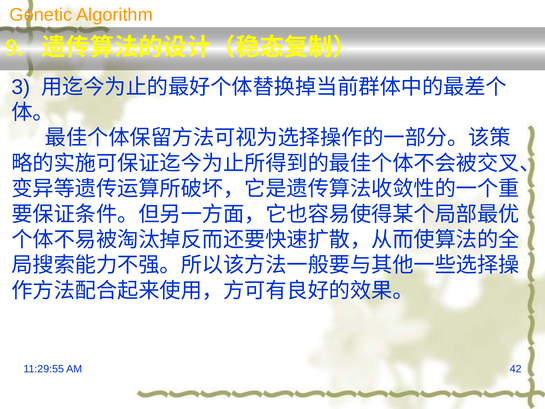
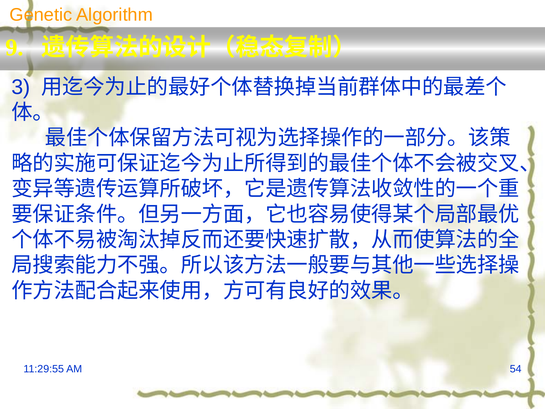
42: 42 -> 54 (516, 369)
